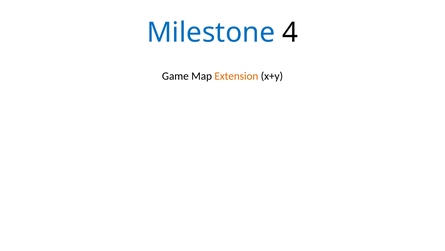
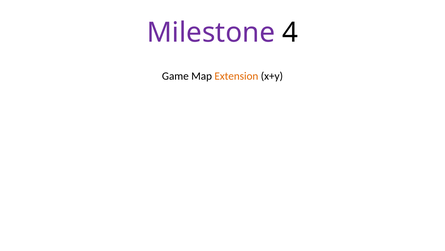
Milestone colour: blue -> purple (211, 33)
